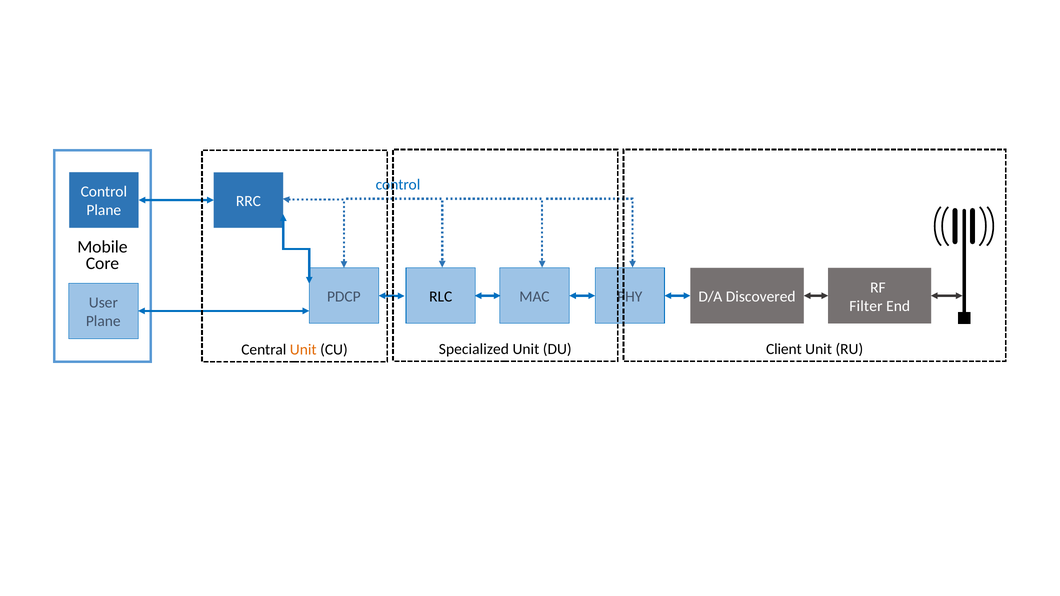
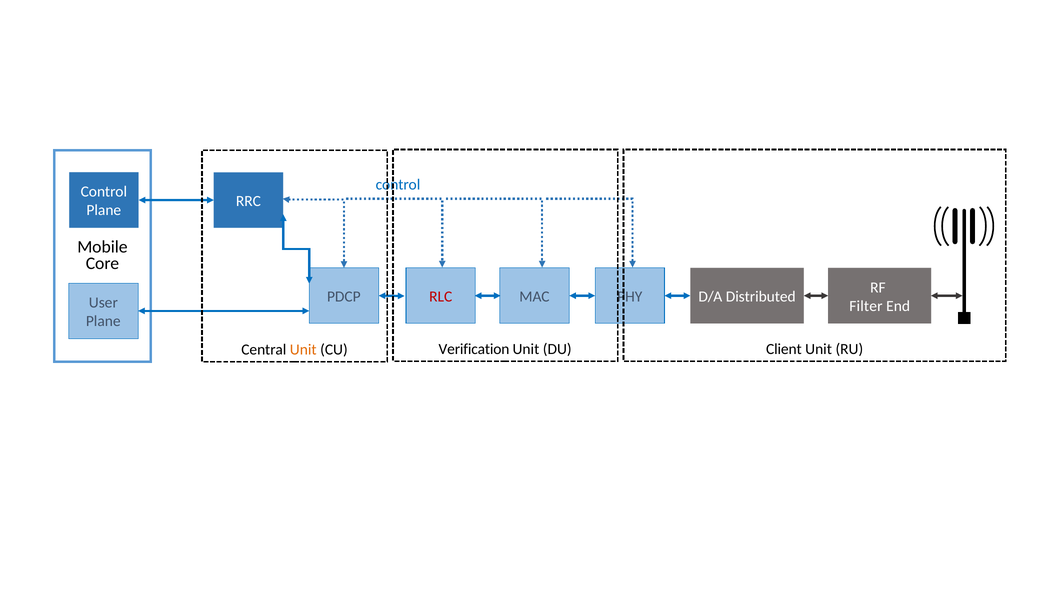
RLC colour: black -> red (441, 297)
Discovered: Discovered -> Distributed (761, 297)
Specialized: Specialized -> Verification (474, 349)
